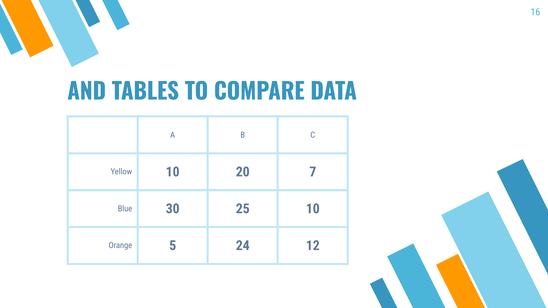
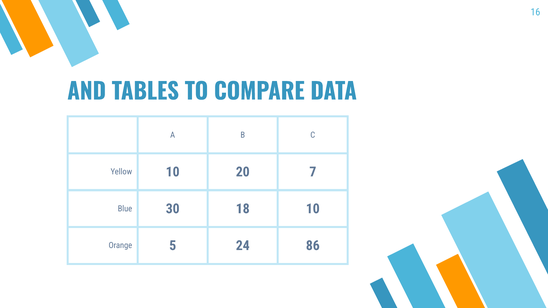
25: 25 -> 18 (243, 209)
12: 12 -> 86 (313, 246)
